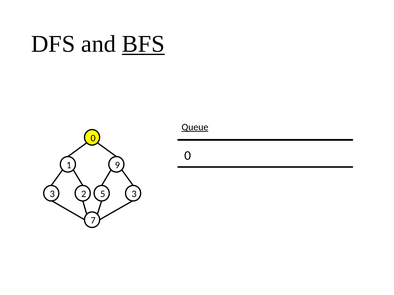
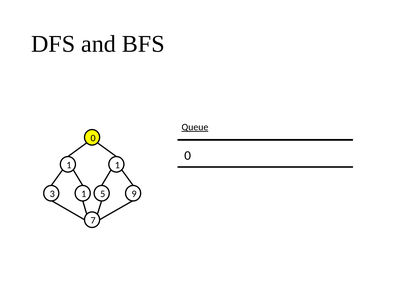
BFS underline: present -> none (143, 44)
1 9: 9 -> 1 (117, 165)
3 2: 2 -> 1 (84, 194)
5 3: 3 -> 9 (134, 194)
